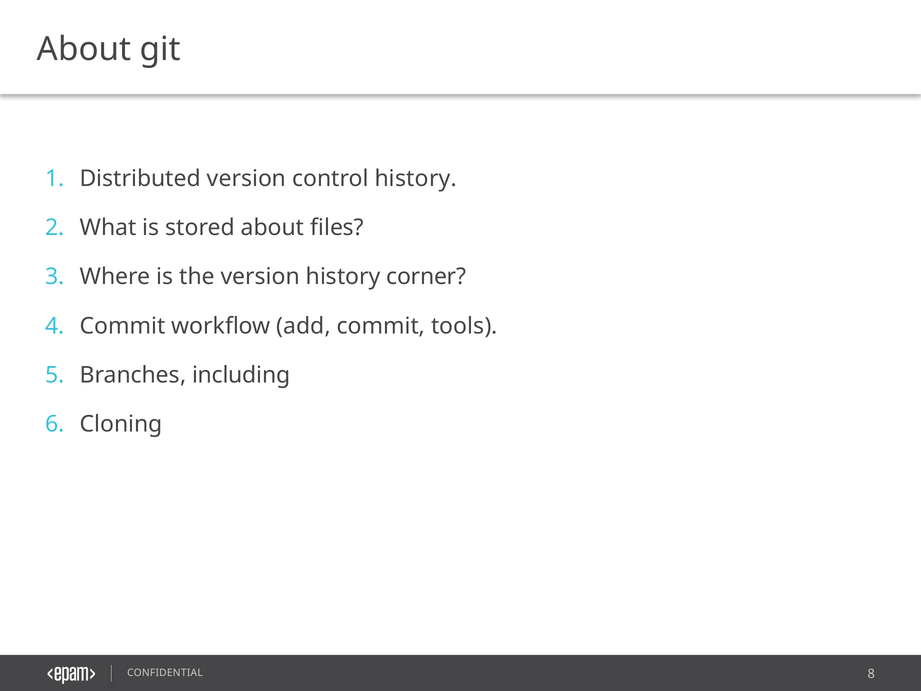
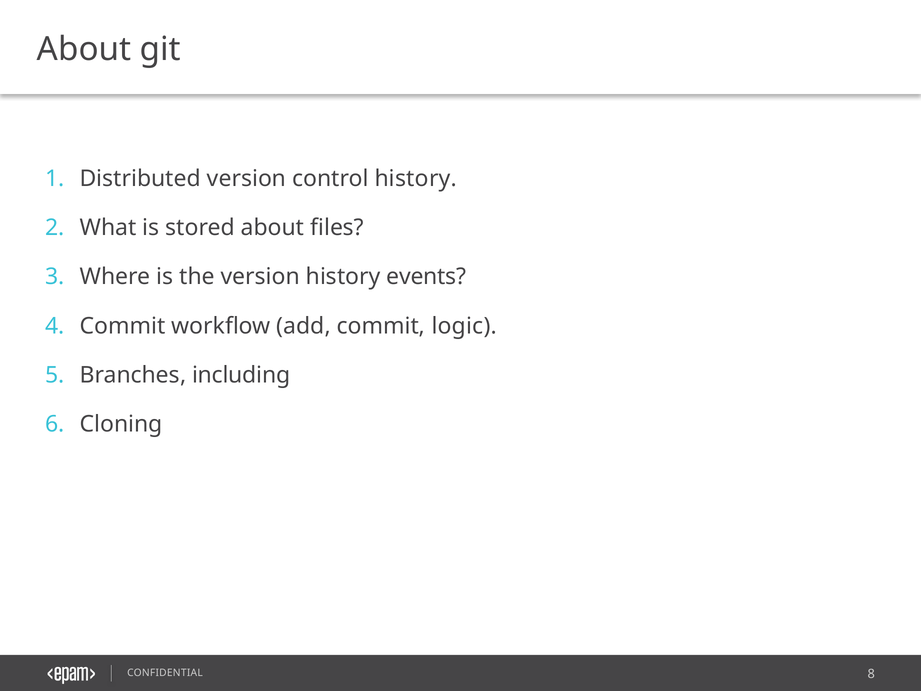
corner: corner -> events (426, 277)
tools: tools -> logic (464, 326)
